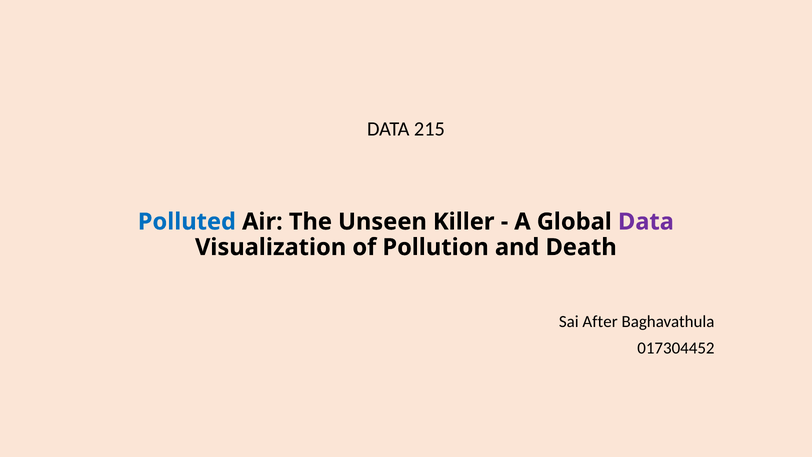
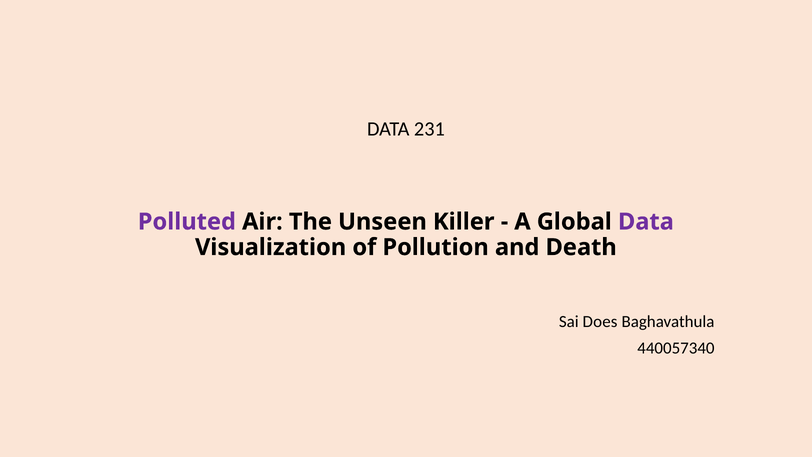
215: 215 -> 231 (429, 129)
Polluted colour: blue -> purple (187, 222)
After: After -> Does (600, 321)
017304452: 017304452 -> 440057340 (676, 348)
